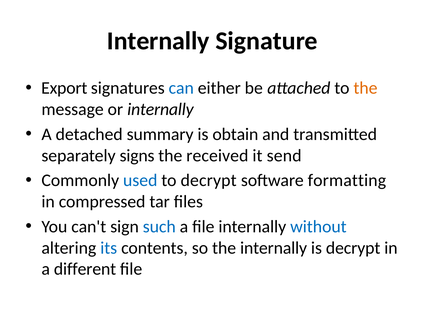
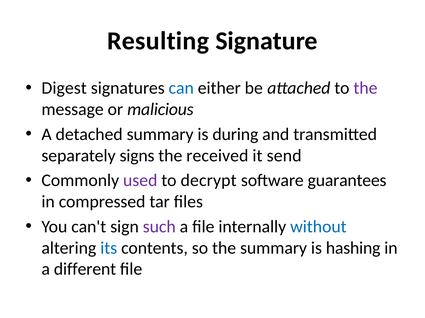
Internally: Internally -> Resulting (158, 41)
Export: Export -> Digest (64, 88)
the colour: orange -> purple (365, 88)
or internally: internally -> malicious (160, 110)
obtain: obtain -> during (235, 135)
used colour: blue -> purple (140, 181)
formatting: formatting -> guarantees (347, 181)
such colour: blue -> purple (159, 227)
the internally: internally -> summary (274, 248)
is decrypt: decrypt -> hashing (353, 248)
